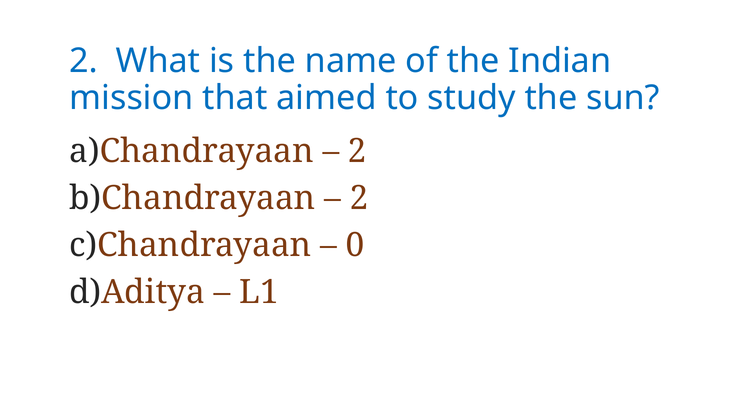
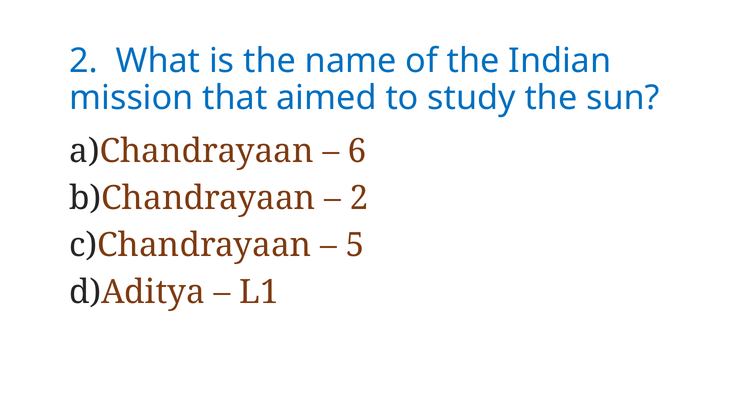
2: 2 -> 6 (357, 151)
0: 0 -> 5 (355, 245)
